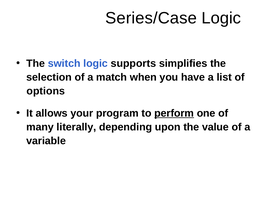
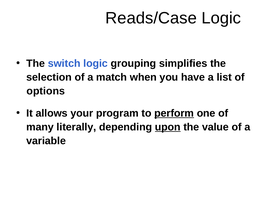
Series/Case: Series/Case -> Reads/Case (151, 18)
supports: supports -> grouping (133, 64)
upon underline: none -> present (168, 127)
